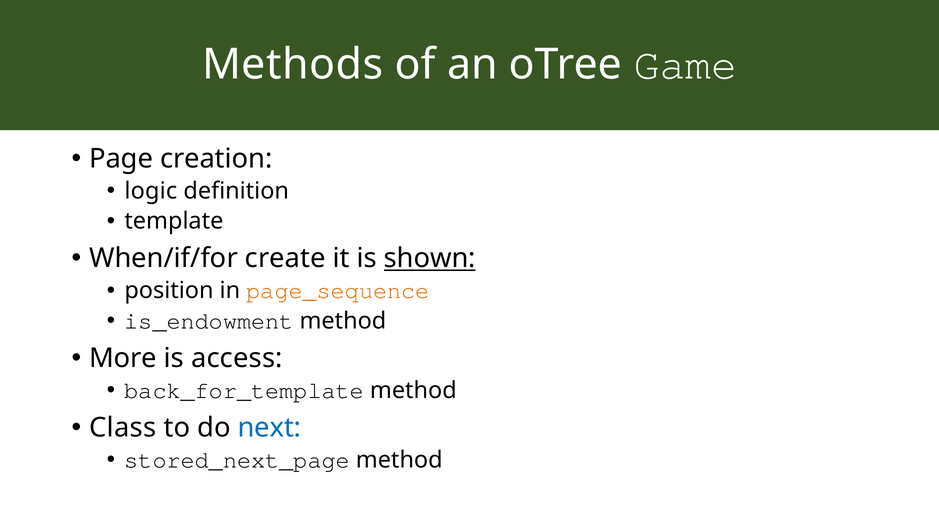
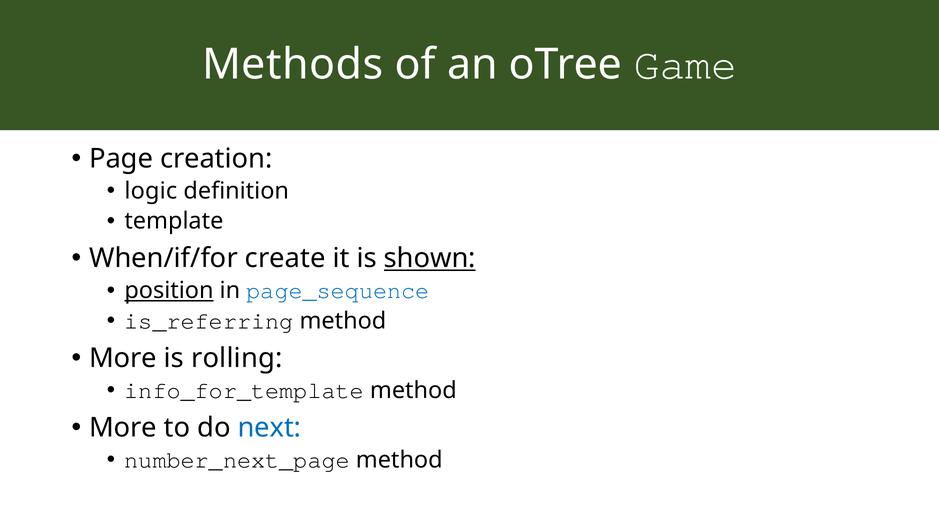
position underline: none -> present (169, 291)
page_sequence colour: orange -> blue (338, 291)
is_endowment: is_endowment -> is_referring (209, 321)
access: access -> rolling (237, 358)
back_for_template: back_for_template -> info_for_template (244, 391)
Class: Class -> More (123, 428)
stored_next_page: stored_next_page -> number_next_page (237, 460)
